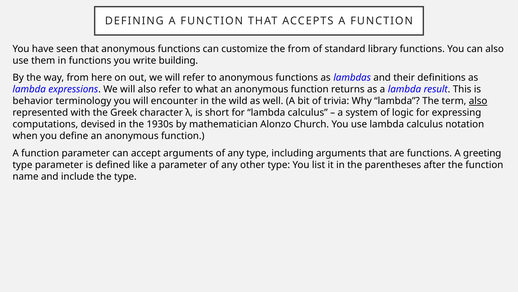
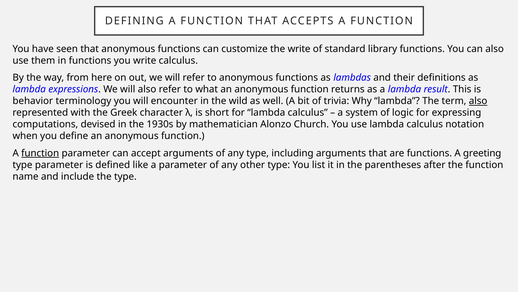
the from: from -> write (299, 49)
write building: building -> calculus (178, 60)
function underline: none -> present (40, 153)
